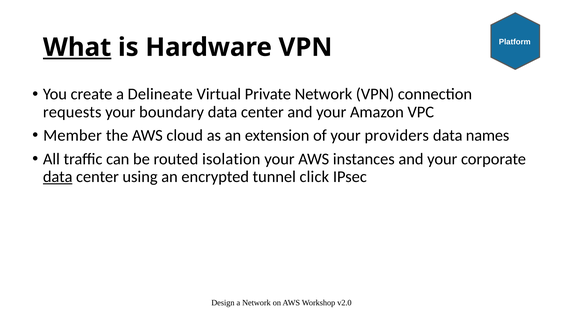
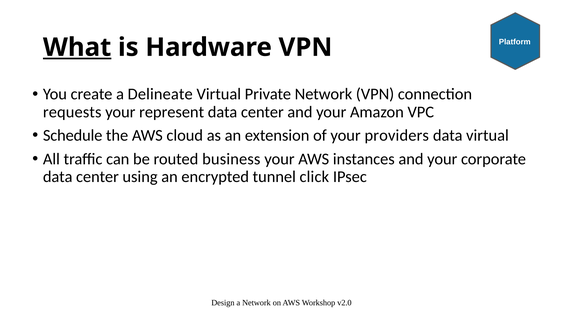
boundary: boundary -> represent (172, 112)
Member: Member -> Schedule (73, 135)
data names: names -> virtual (487, 135)
isolation: isolation -> business (231, 159)
data underline: present -> none (58, 177)
